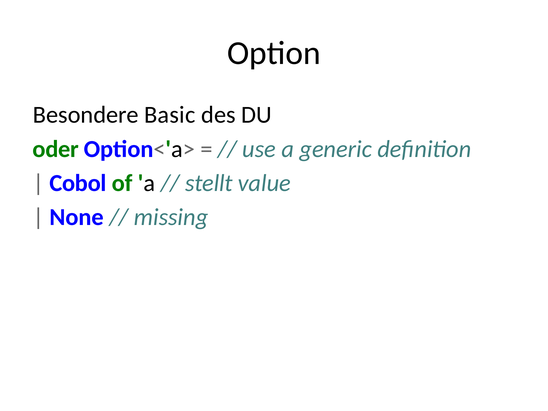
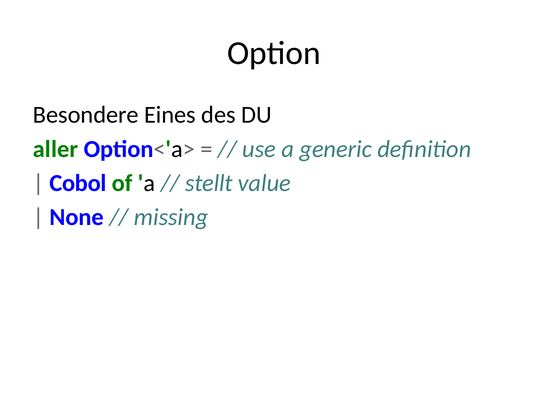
Basic: Basic -> Eines (170, 115)
oder: oder -> aller (55, 149)
